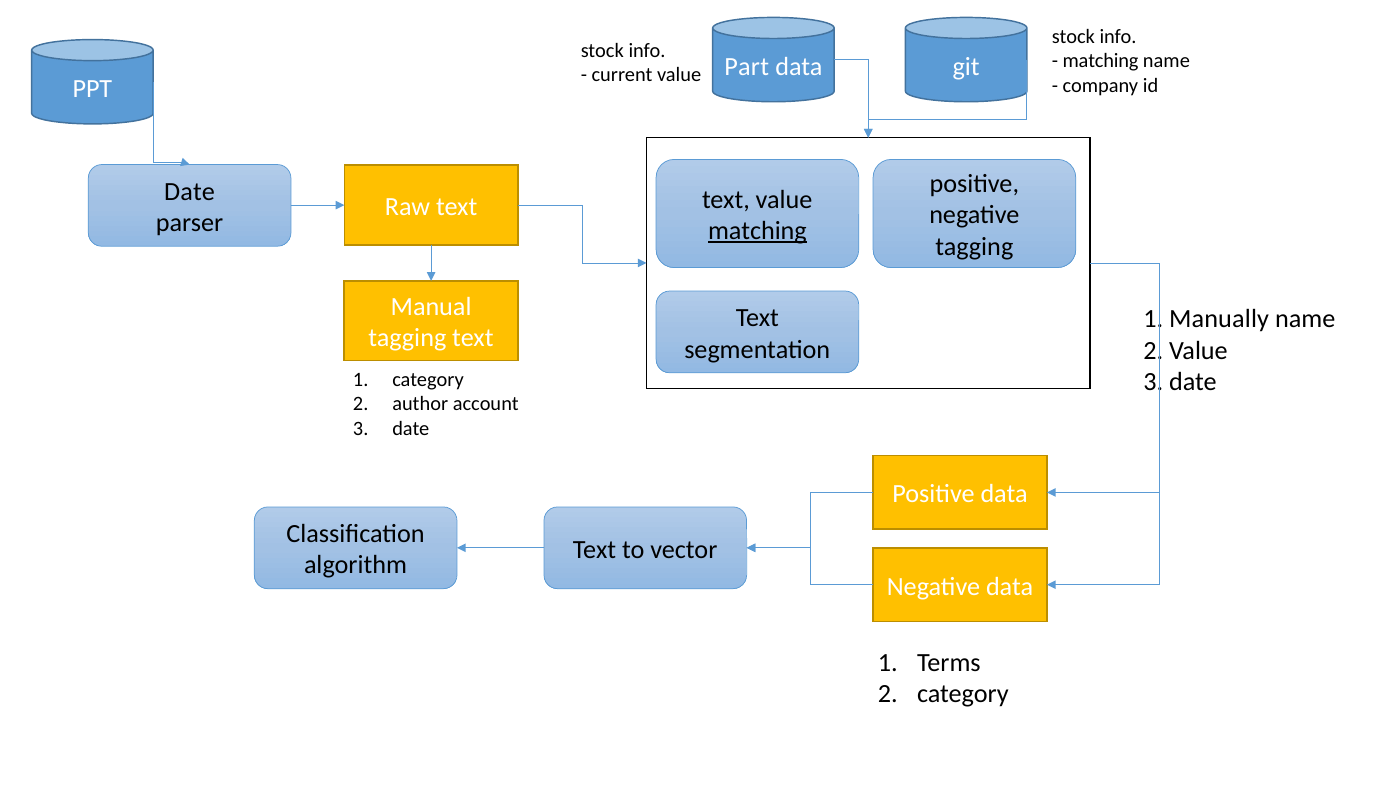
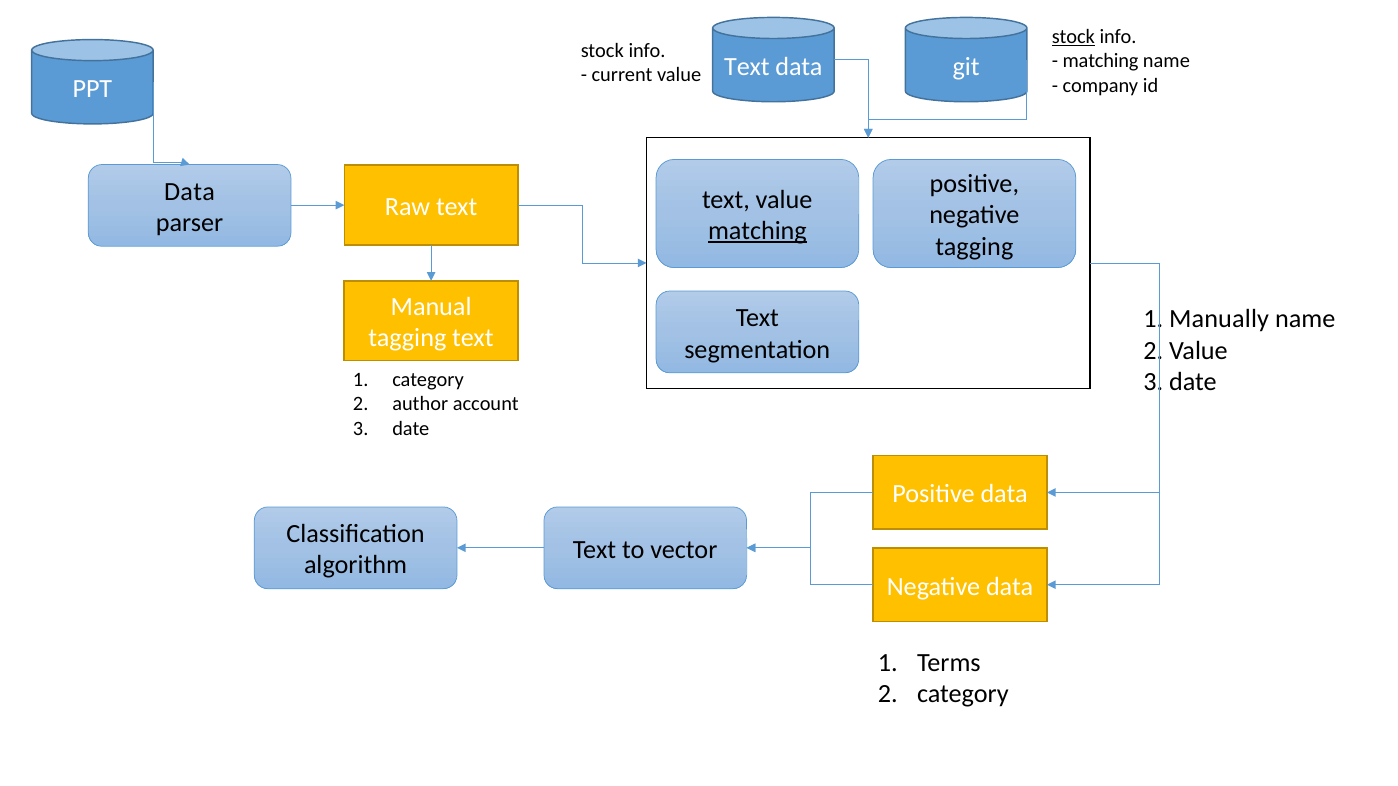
stock underline: none -> present (1073, 36)
Part: Part -> Text (747, 67)
Date: Date -> Data (189, 192)
